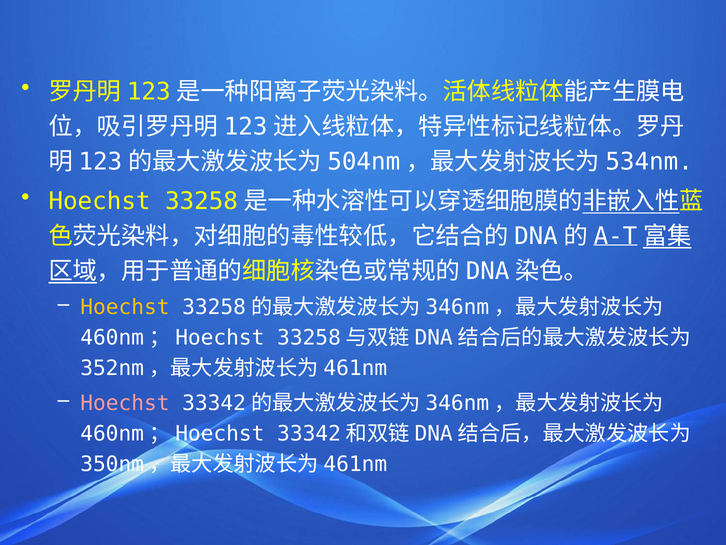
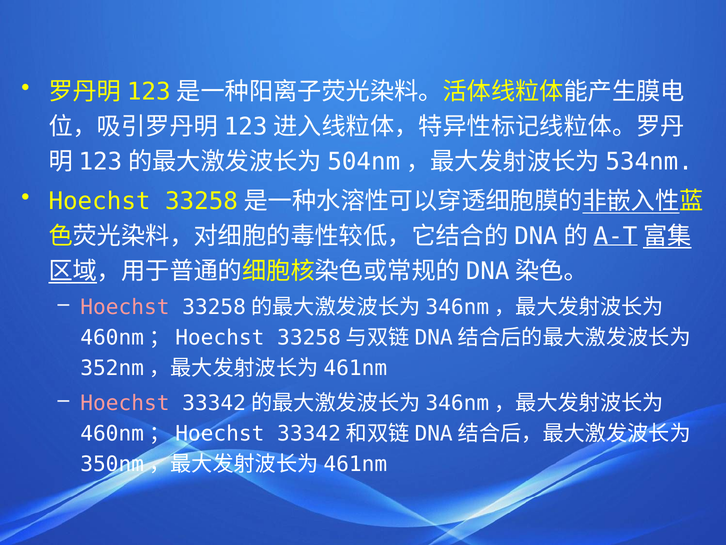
Hoechst colour: yellow -> pink (125, 307)
